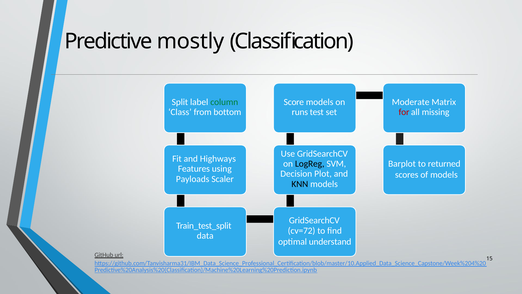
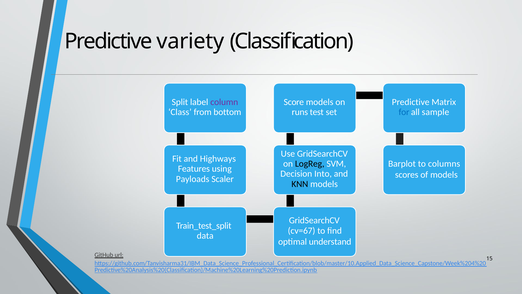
mostly: mostly -> variety (190, 41)
column colour: green -> purple (224, 102)
Moderate: Moderate -> Predictive (411, 102)
for colour: red -> blue (404, 112)
missing: missing -> sample (436, 112)
returned: returned -> columns (444, 164)
Plot: Plot -> Into (323, 174)
cv=72: cv=72 -> cv=67 (302, 230)
